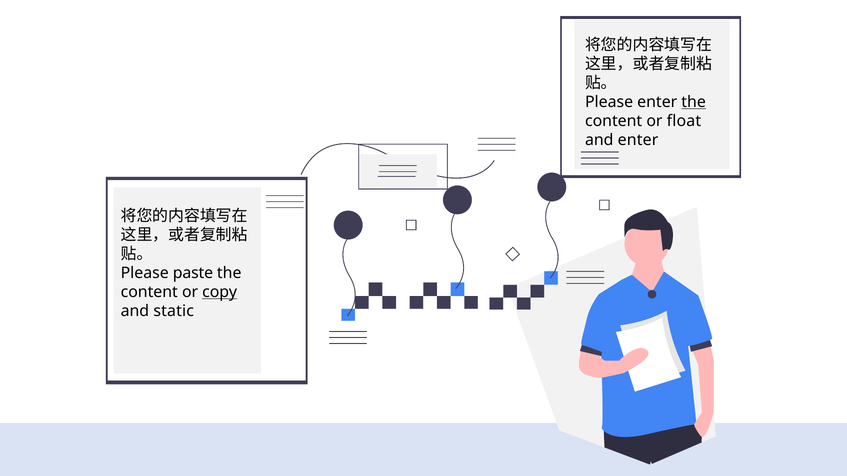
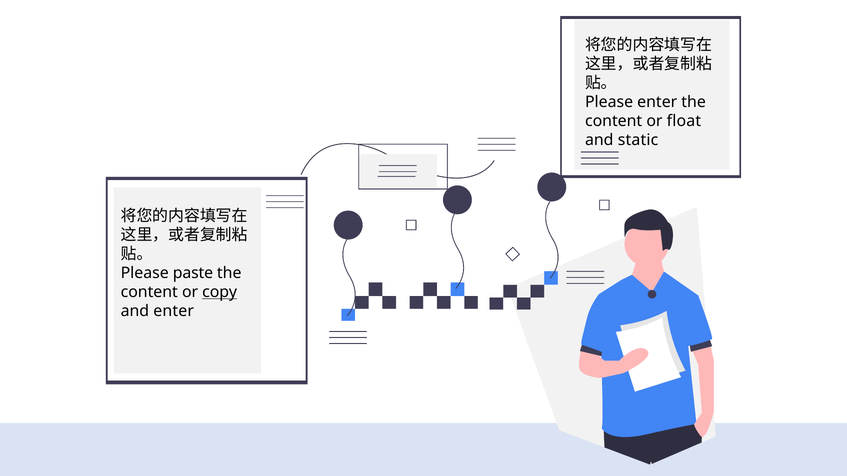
the underline: present -> none (694, 102)
and enter: enter -> static (638, 140)
and static: static -> enter (174, 311)
